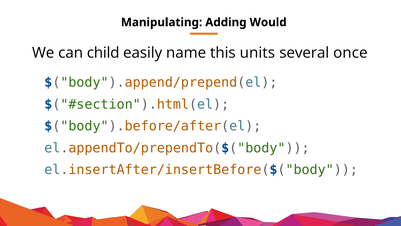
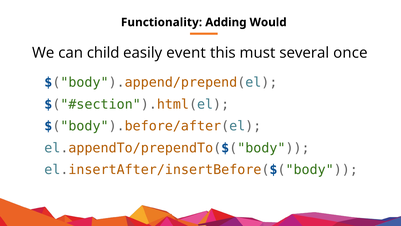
Manipulating: Manipulating -> Functionality (162, 22)
name: name -> event (186, 53)
units: units -> must (257, 53)
